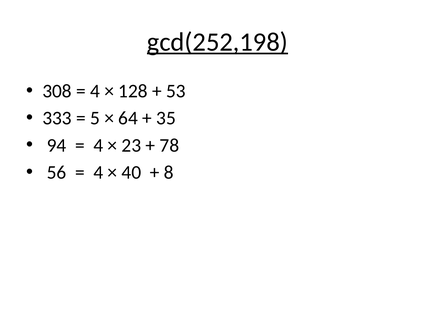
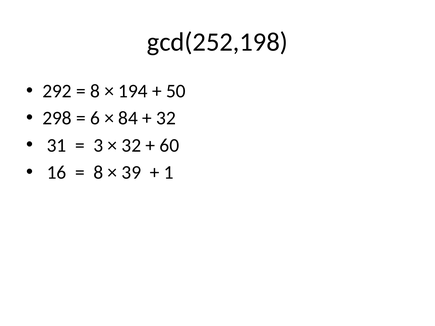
gcd(252,198 underline: present -> none (217, 42)
308: 308 -> 292 (57, 91)
4: 4 -> 8 (95, 91)
128: 128 -> 194 (133, 91)
53: 53 -> 50 (176, 91)
333: 333 -> 298 (57, 118)
5: 5 -> 6 (95, 118)
64: 64 -> 84 (128, 118)
35: 35 -> 32 (166, 118)
94: 94 -> 31 (57, 145)
4: 4 -> 3 (98, 145)
23: 23 -> 32 (131, 145)
78: 78 -> 60 (169, 145)
56: 56 -> 16 (57, 172)
4: 4 -> 8 (98, 172)
40: 40 -> 39 (131, 172)
8: 8 -> 1 (169, 172)
